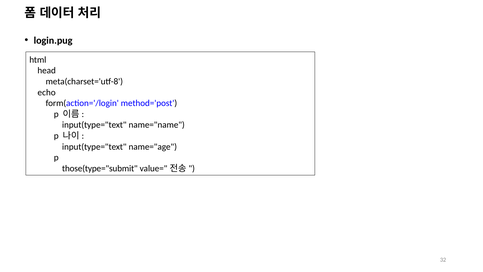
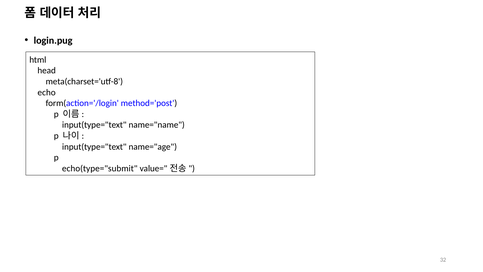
those(type="submit: those(type="submit -> echo(type="submit (100, 168)
